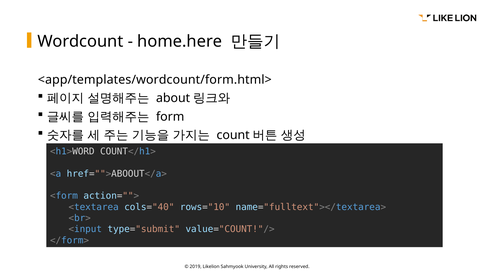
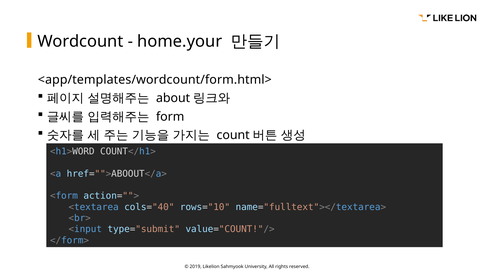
home.here: home.here -> home.your (180, 42)
